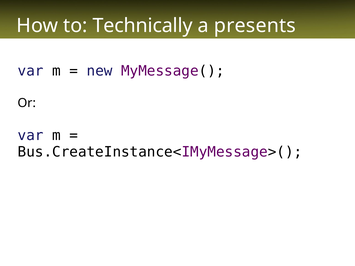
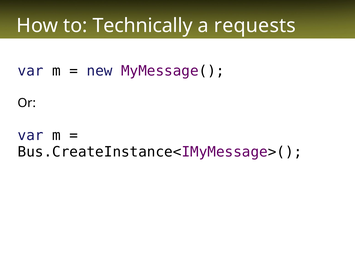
presents: presents -> requests (255, 26)
